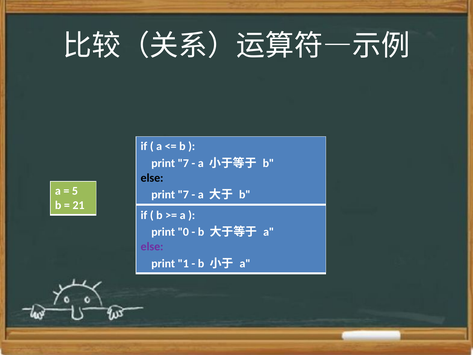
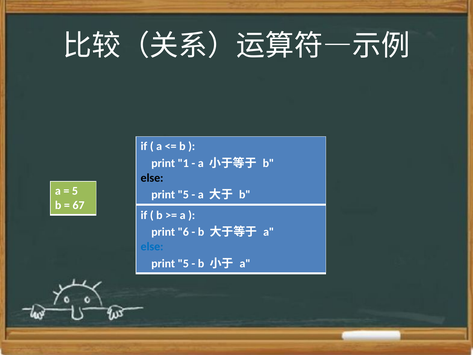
7: 7 -> 1 (183, 163)
7: 7 -> 5 (183, 195)
21: 21 -> 67 (79, 205)
0: 0 -> 6 (183, 232)
else colour: purple -> blue (152, 247)
1: 1 -> 5 (183, 263)
